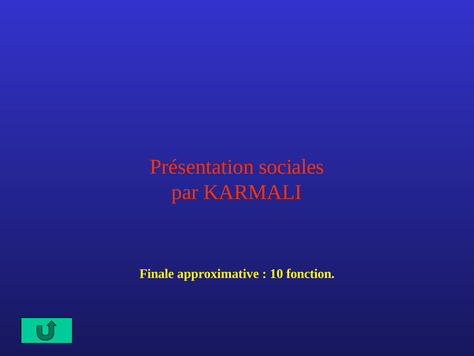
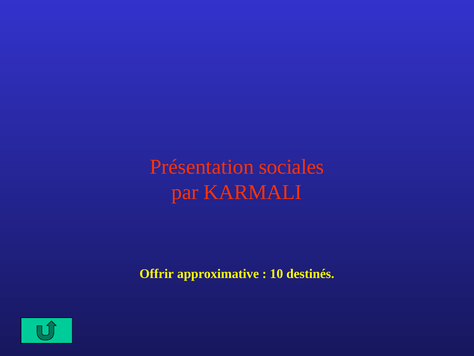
Finale: Finale -> Offrir (157, 273)
fonction: fonction -> destinés (310, 273)
